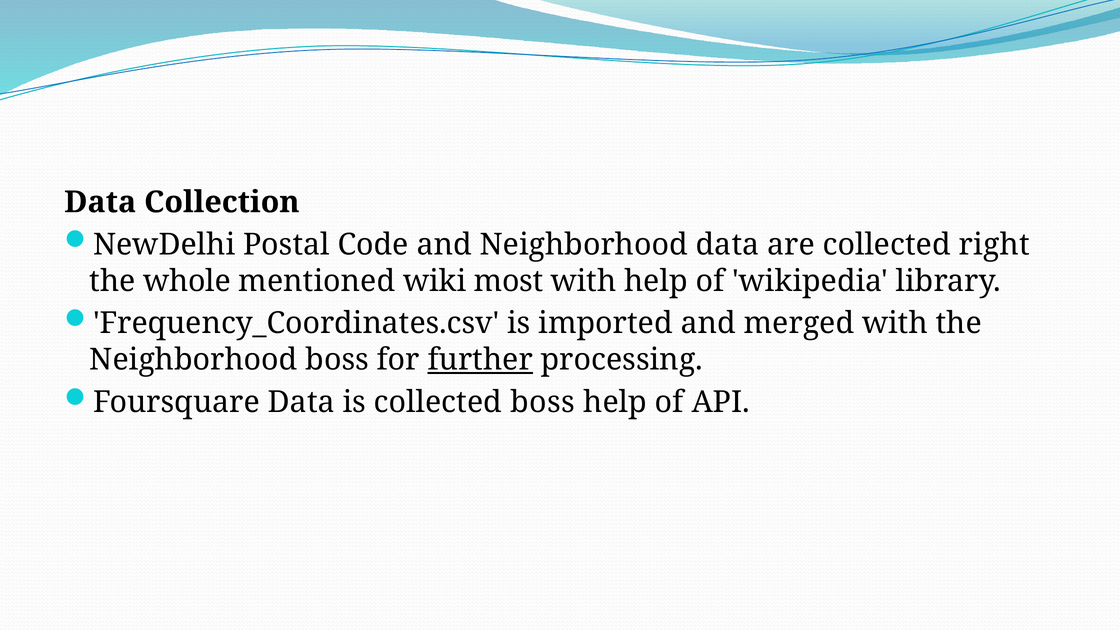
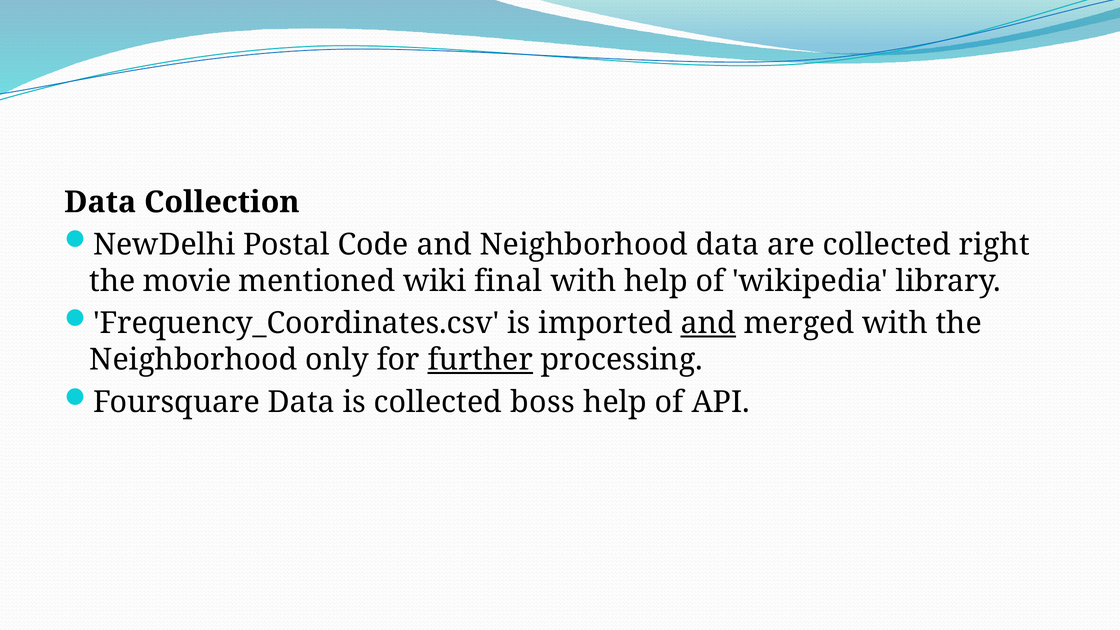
whole: whole -> movie (187, 281)
most: most -> final (508, 281)
and underline: none -> present (708, 323)
Neighborhood boss: boss -> only (337, 360)
